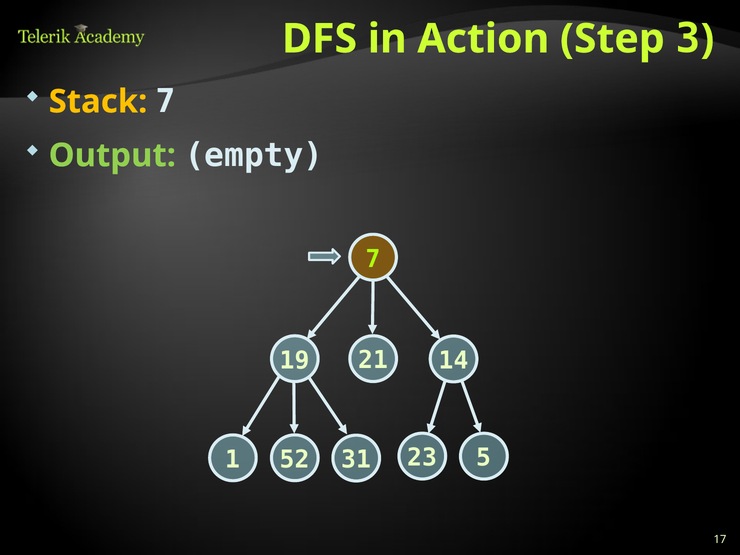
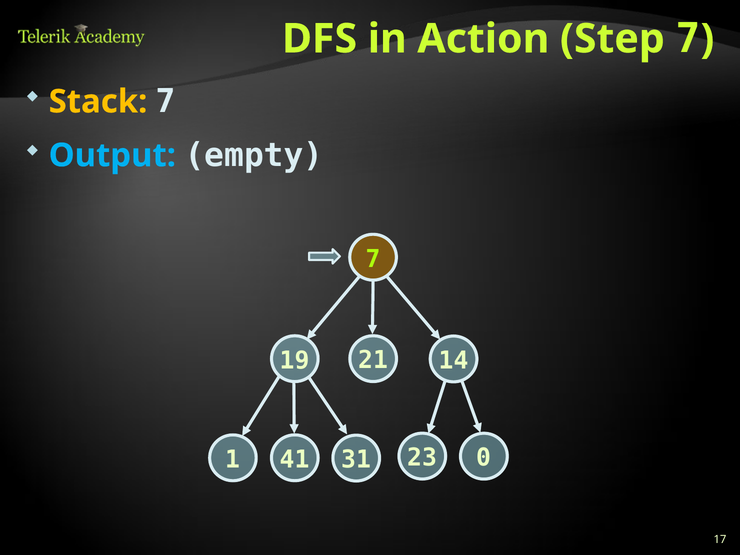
Step 3: 3 -> 7 (688, 39)
Output colour: light green -> light blue (112, 155)
5: 5 -> 0 (484, 458)
52: 52 -> 41 (295, 459)
